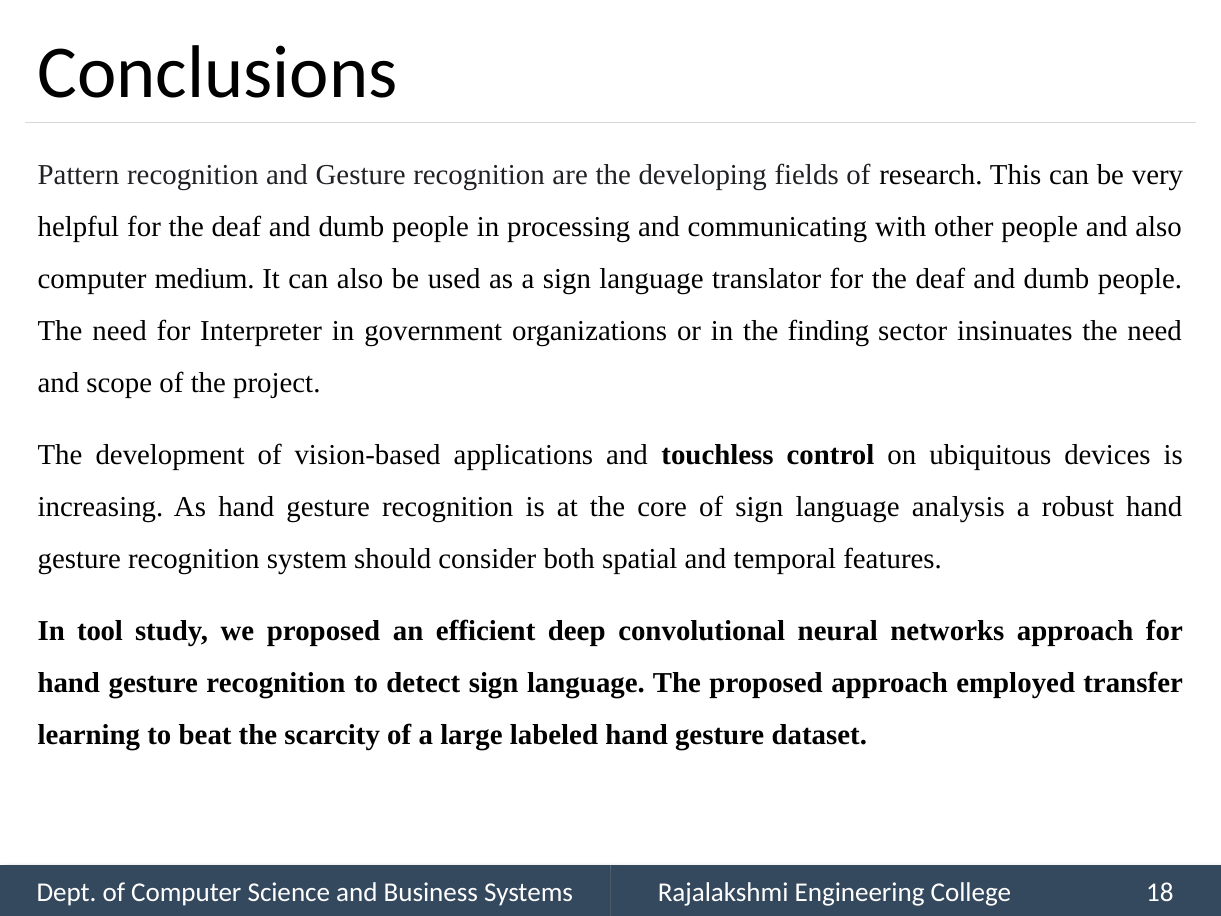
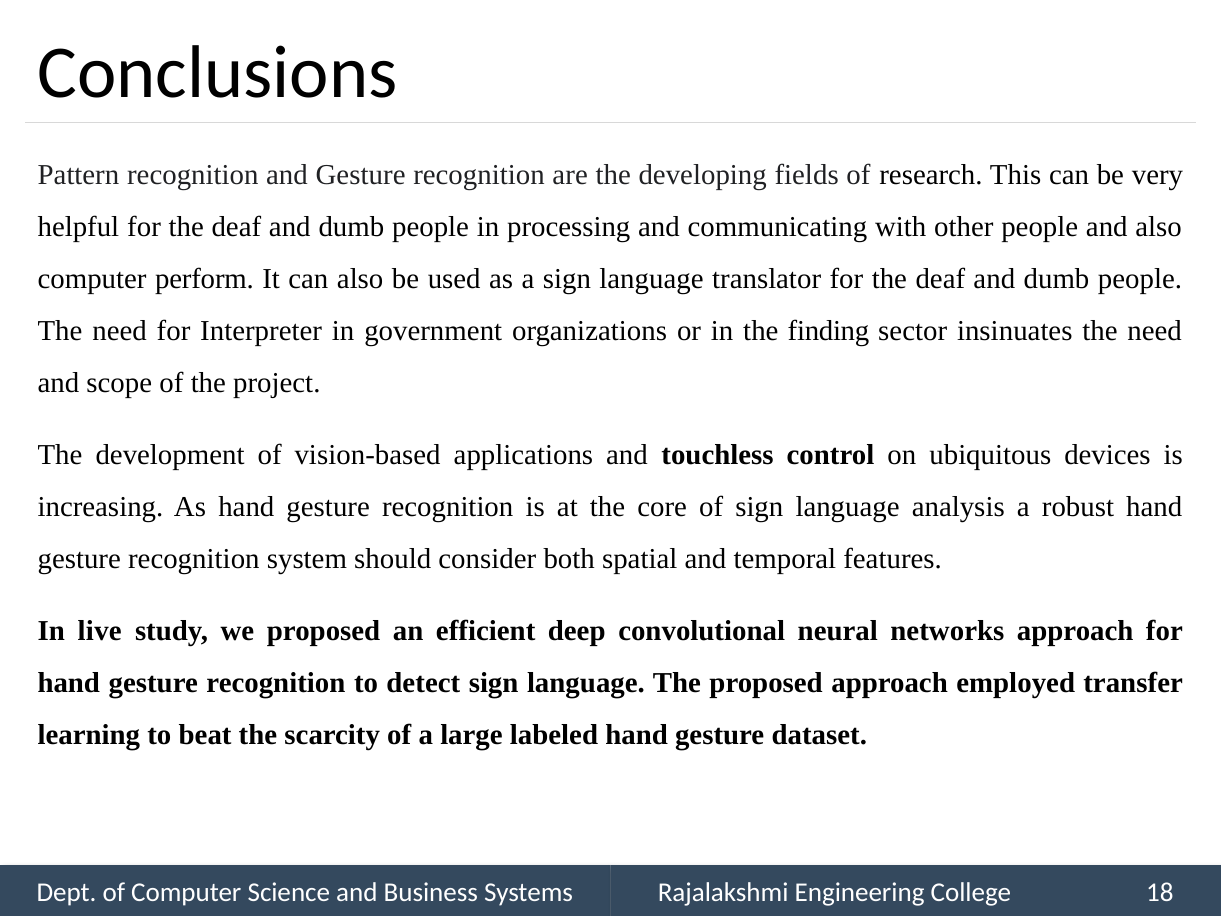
medium: medium -> perform (204, 279)
tool: tool -> live (100, 631)
